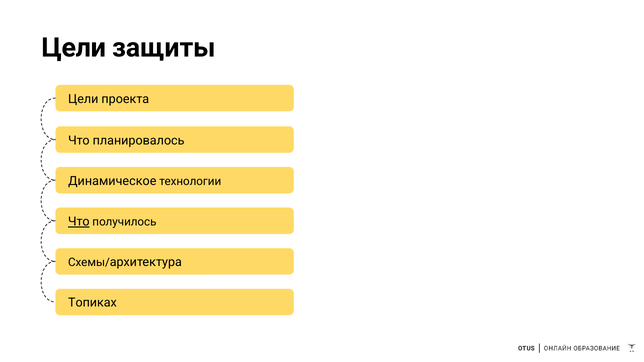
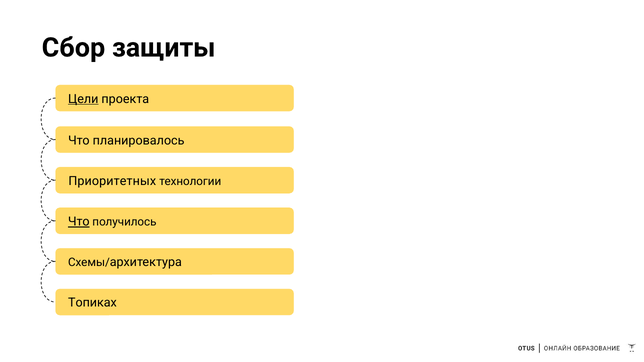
Цели: Цели -> Сбор (73, 48)
Цели underline: none -> present (83, 99)
Динамическое: Динамическое -> Приоритетных (112, 181)
